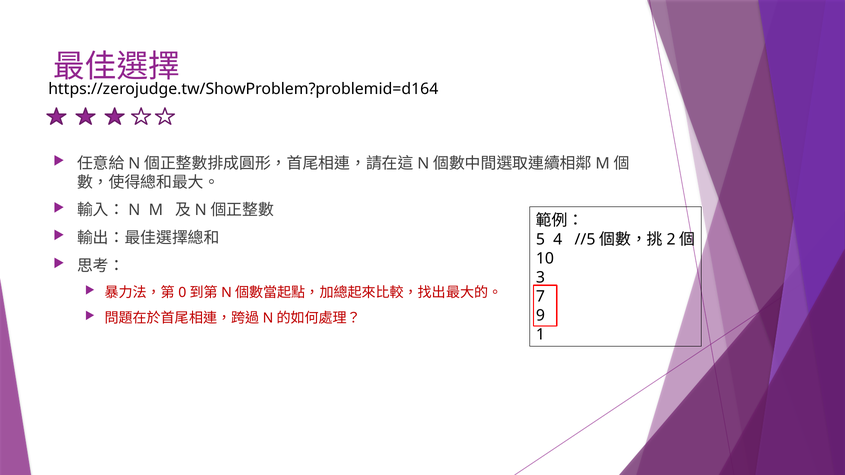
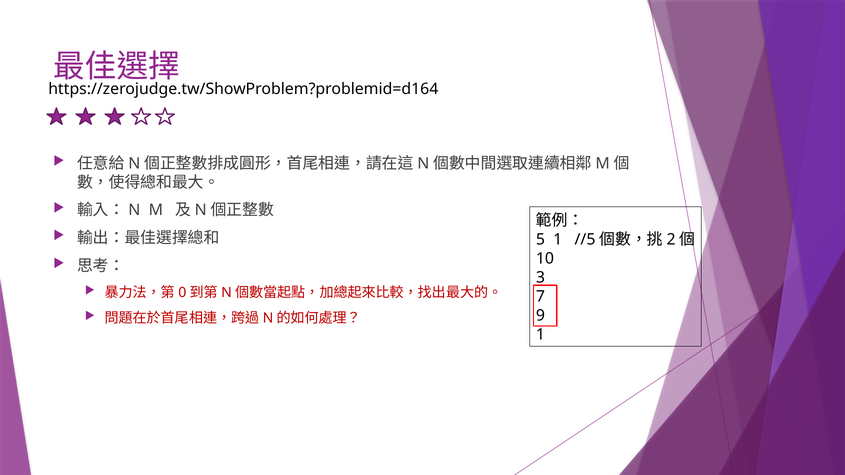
5 4: 4 -> 1 (558, 240)
